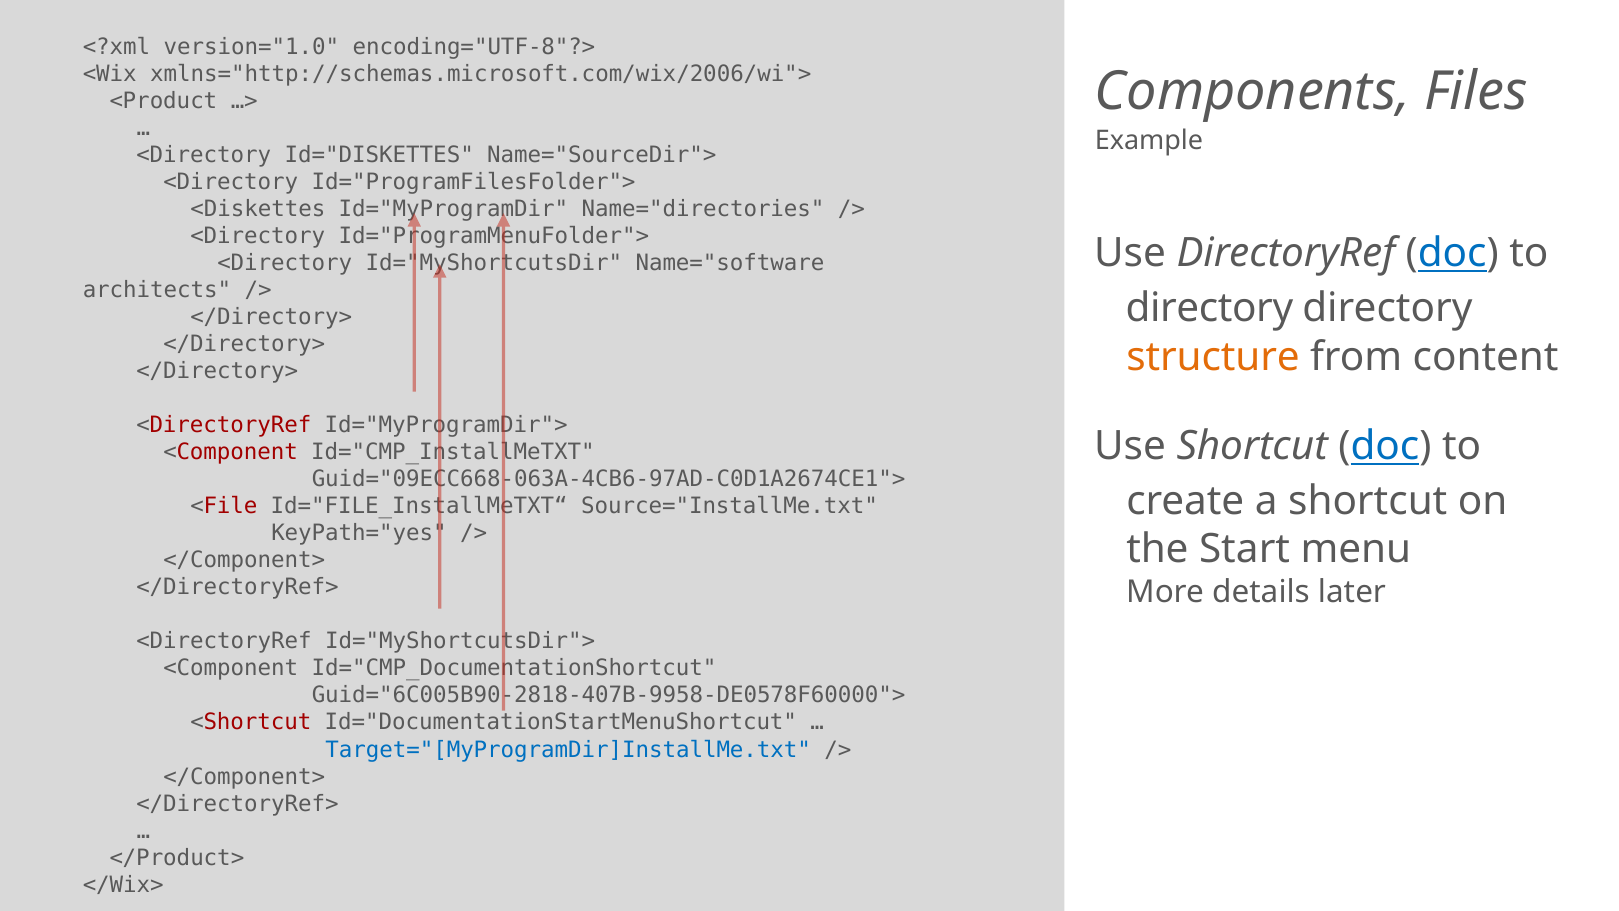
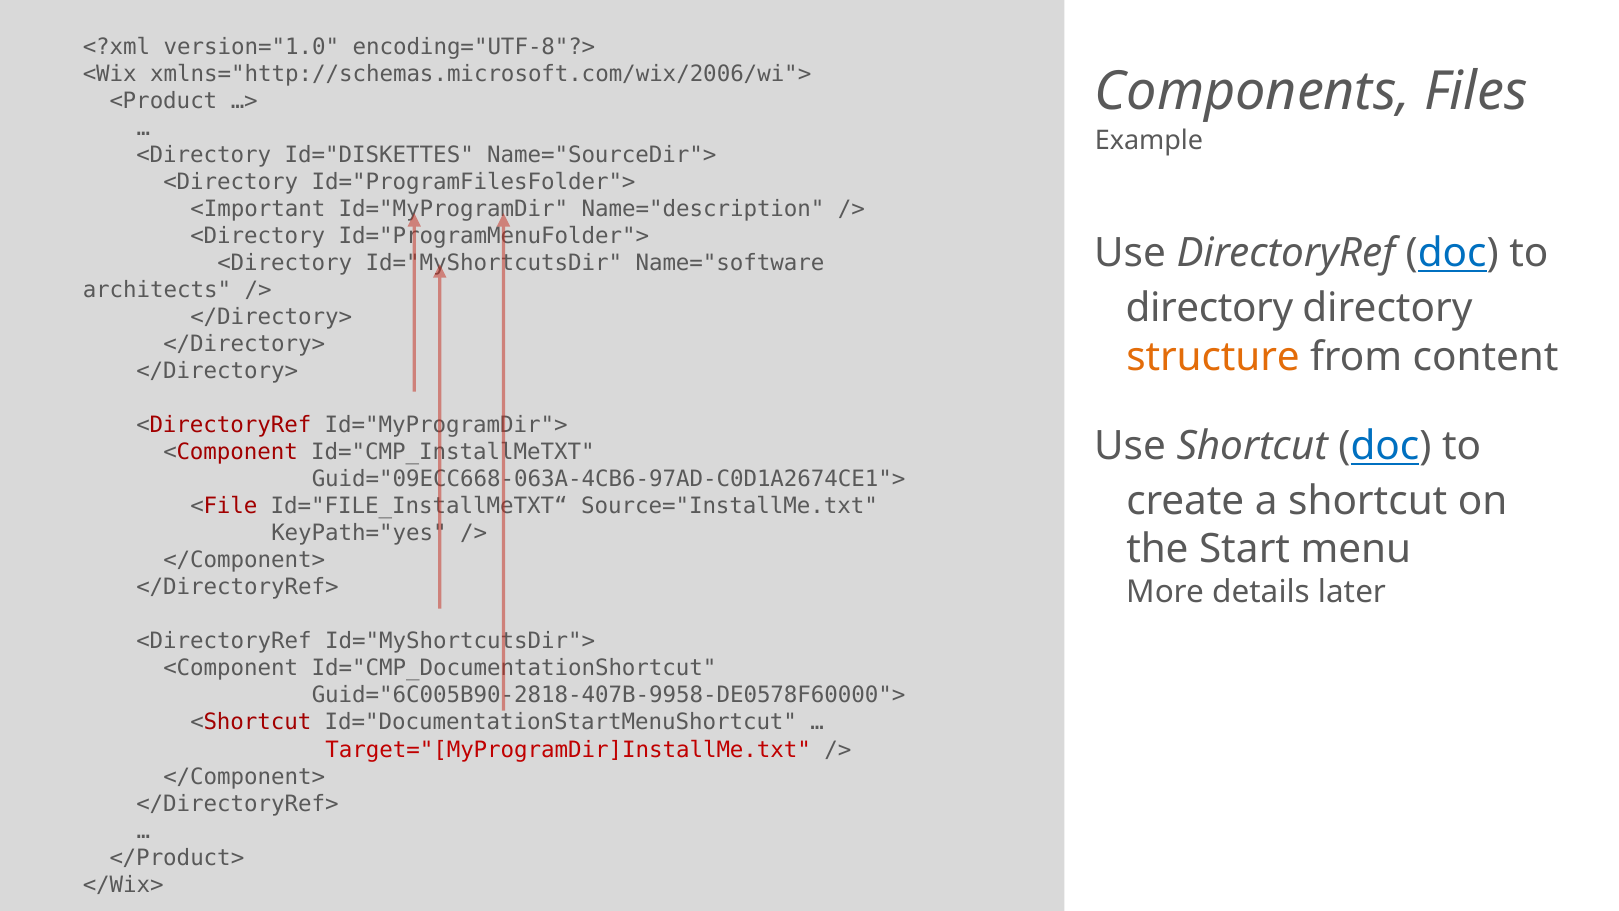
<Diskettes: <Diskettes -> <Important (258, 209)
Name="directories: Name="directories -> Name="description (703, 209)
Target="[MyProgramDir]InstallMe.txt colour: blue -> red (568, 749)
